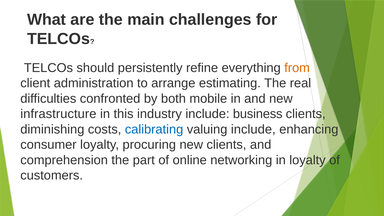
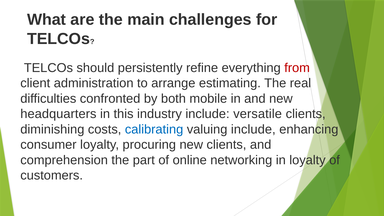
from colour: orange -> red (297, 68)
infrastructure: infrastructure -> headquarters (58, 114)
business: business -> versatile (258, 114)
